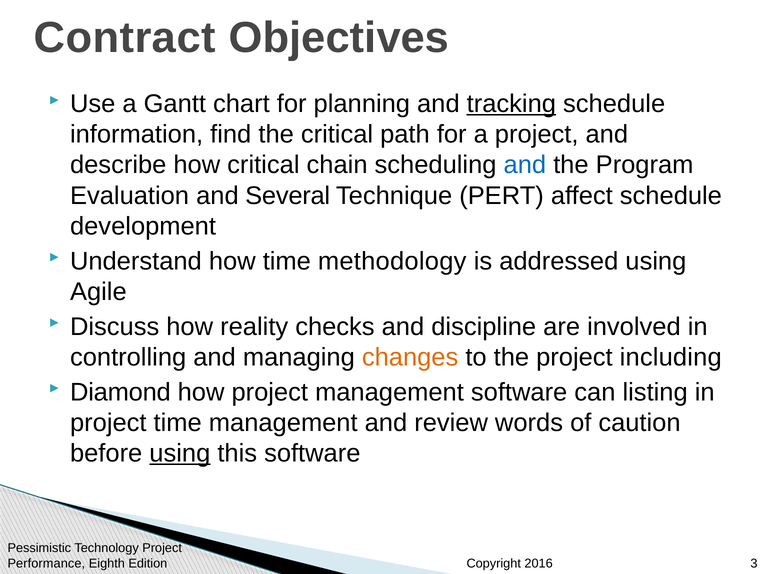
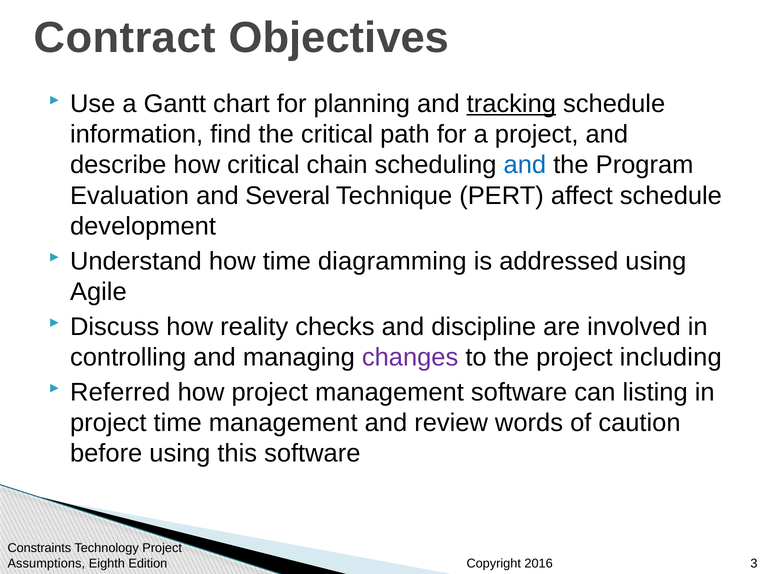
methodology: methodology -> diagramming (392, 261)
changes colour: orange -> purple (410, 357)
Diamond: Diamond -> Referred (120, 392)
using underline: present -> none (180, 453)
Pessimistic: Pessimistic -> Constraints (39, 548)
Performance: Performance -> Assumptions (46, 563)
